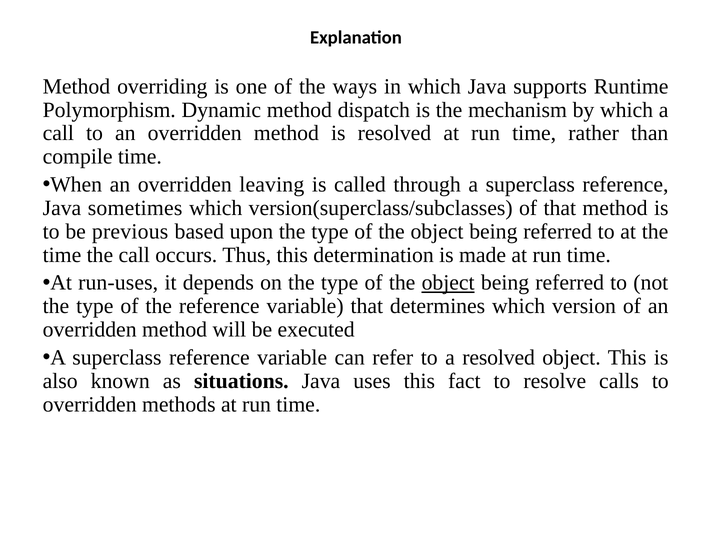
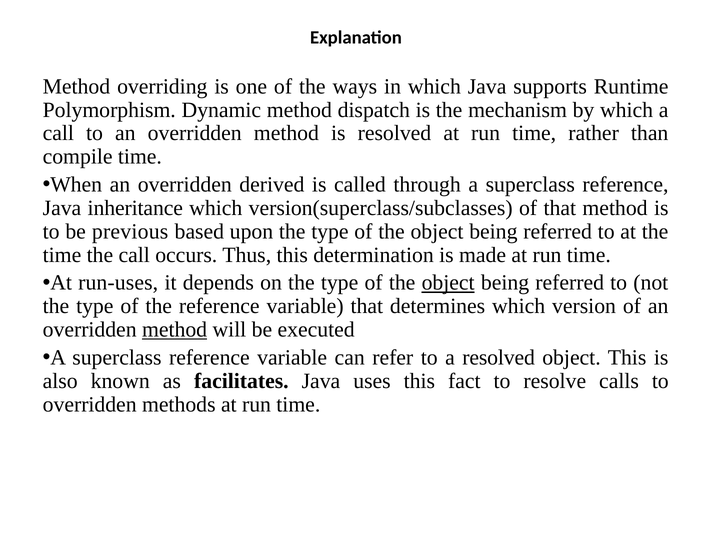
leaving: leaving -> derived (272, 185)
sometimes: sometimes -> inheritance (135, 208)
method underline: none -> present (175, 330)
situations: situations -> facilitates (241, 381)
